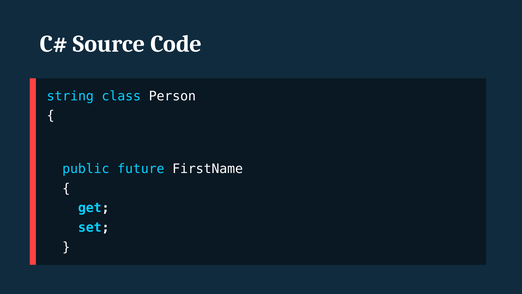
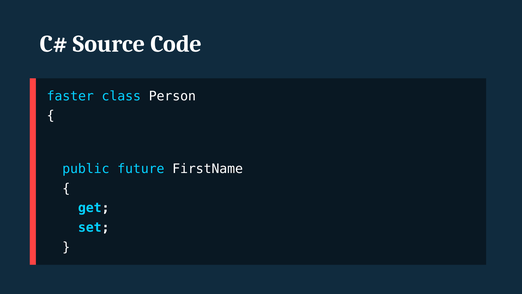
string: string -> faster (70, 96)
